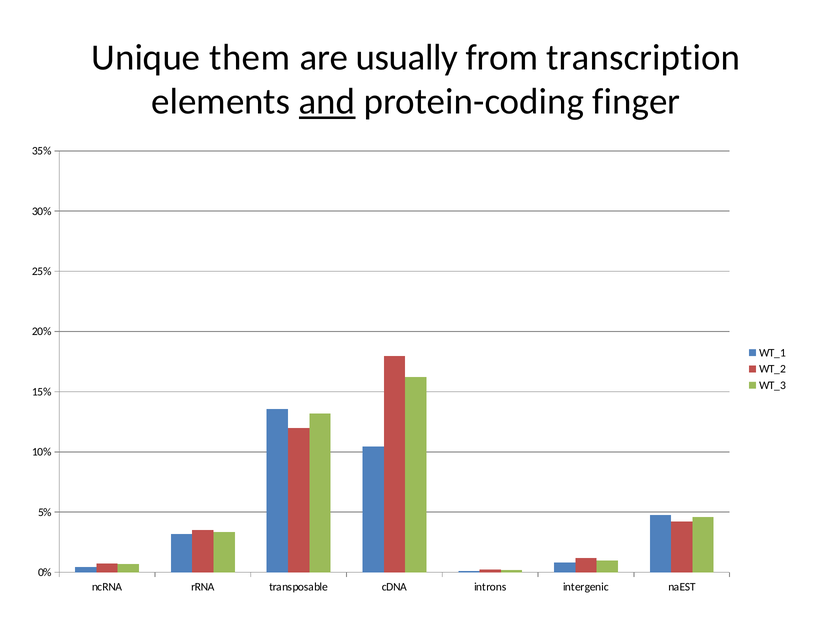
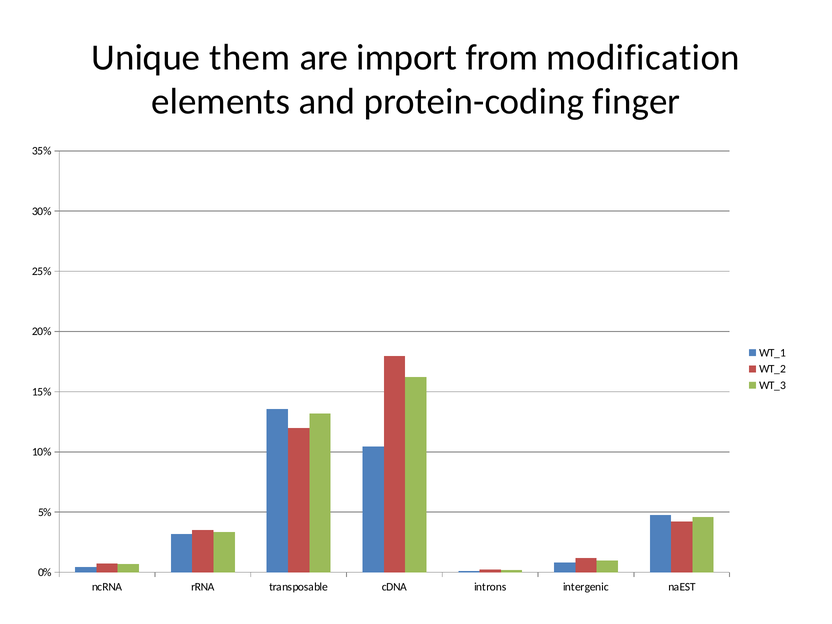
usually: usually -> import (407, 57)
transcription: transcription -> modification (643, 57)
and underline: present -> none (327, 102)
